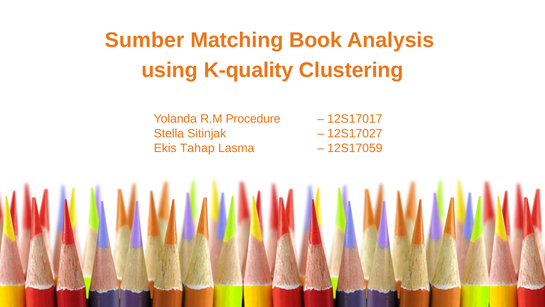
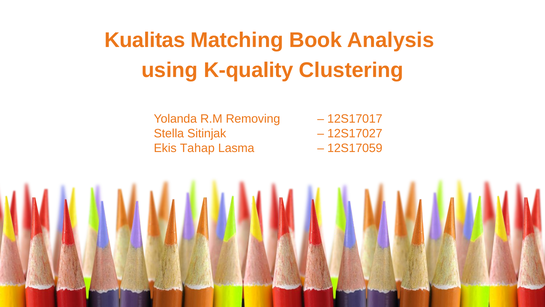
Sumber: Sumber -> Kualitas (145, 40)
Procedure: Procedure -> Removing (253, 119)
